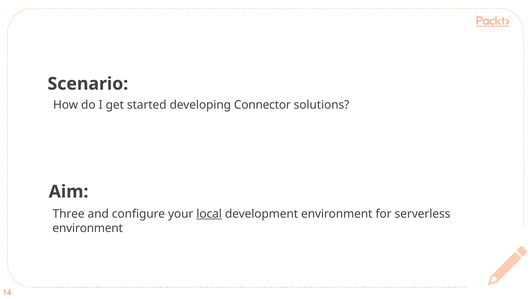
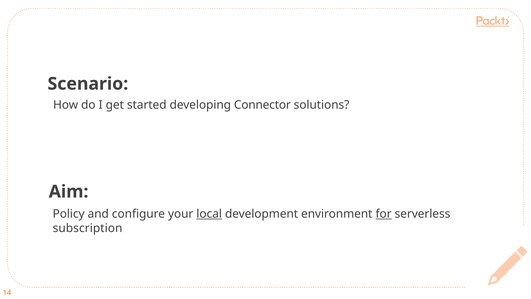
Three: Three -> Policy (69, 214)
for underline: none -> present (384, 214)
environment: environment -> subscription (88, 228)
